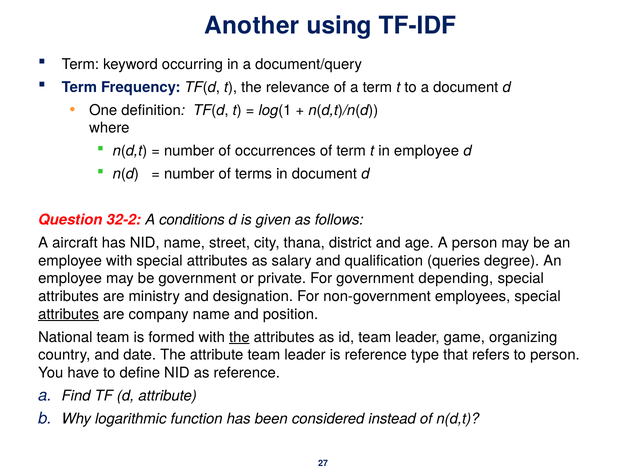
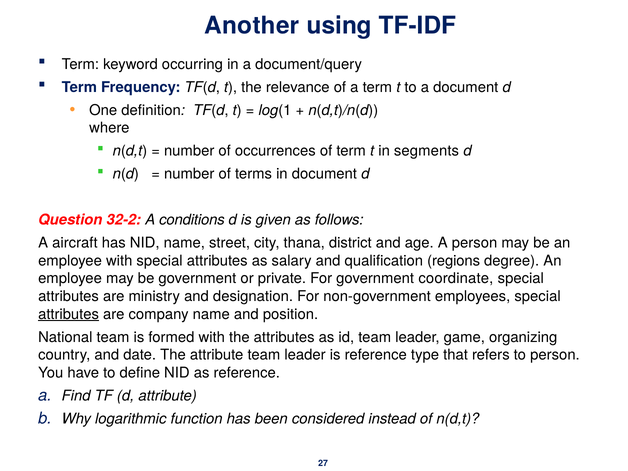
in employee: employee -> segments (427, 151)
queries: queries -> regions (454, 261)
depending: depending -> coordinate (456, 279)
the underline: present -> none (239, 337)
